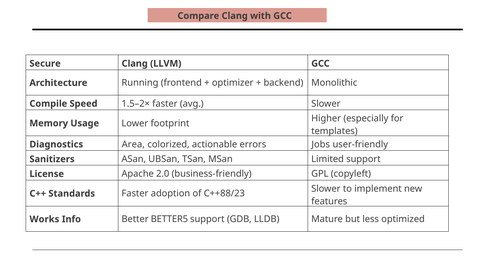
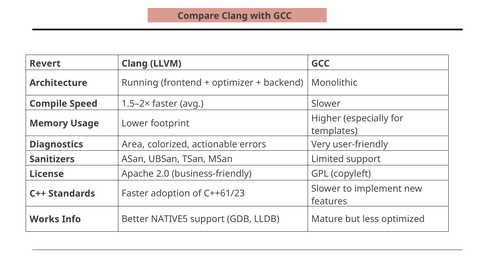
Secure: Secure -> Revert (45, 63)
Jobs: Jobs -> Very (321, 144)
C++88/23: C++88/23 -> C++61/23 (224, 193)
BETTER5: BETTER5 -> NATIVE5 (169, 219)
